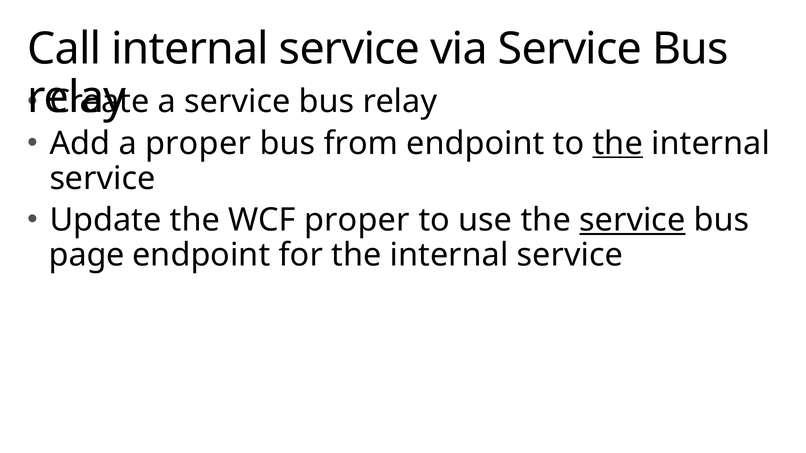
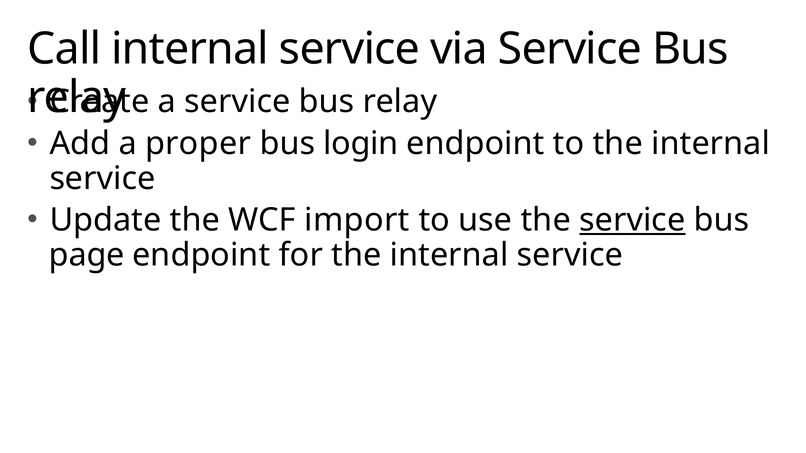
from: from -> login (361, 143)
the underline: present -> none (618, 143)
WCF proper: proper -> import (357, 220)
